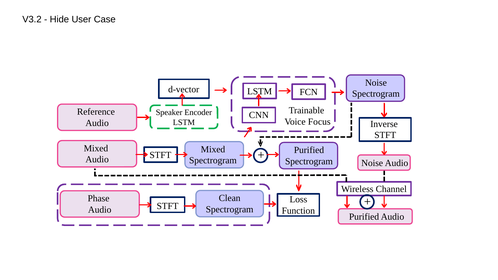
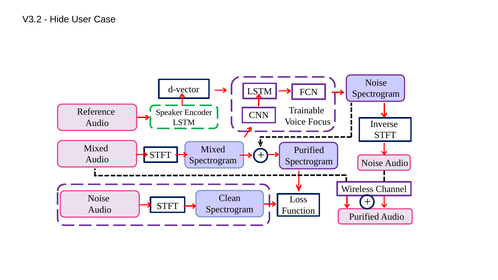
Phase: Phase -> Noise (99, 199)
